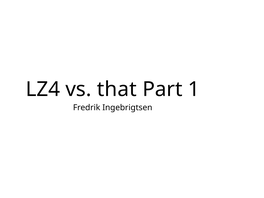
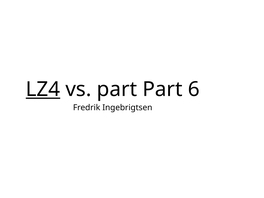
LZ4 underline: none -> present (43, 89)
vs that: that -> part (117, 89)
1: 1 -> 6 (194, 89)
